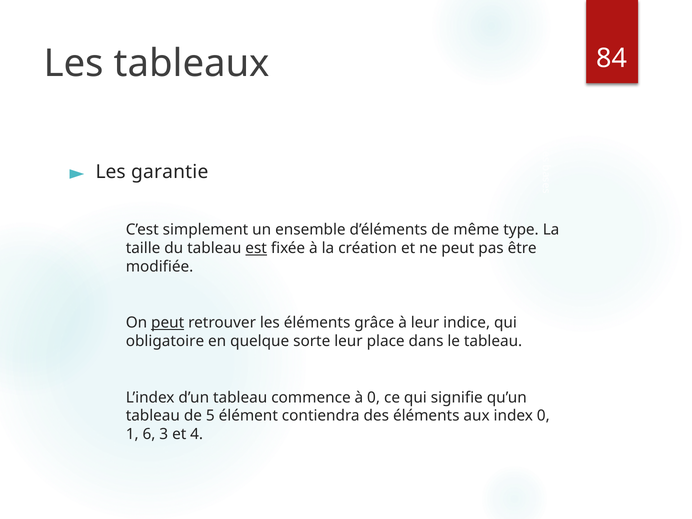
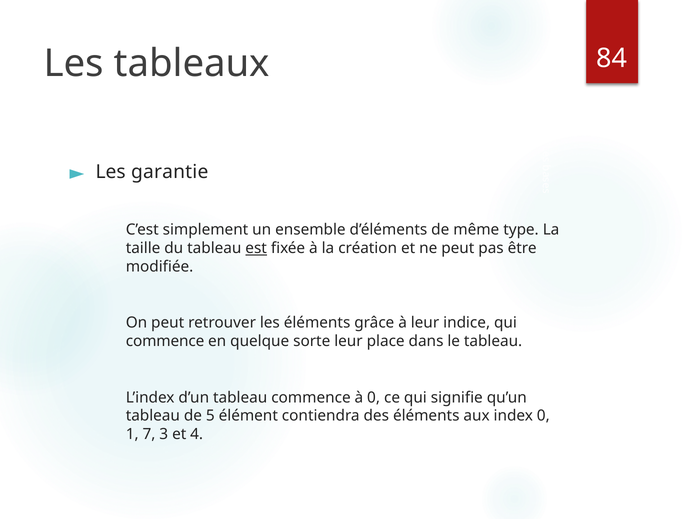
peut underline: present -> none (168, 323)
obligatoire: obligatoire -> commence (165, 341)
6: 6 -> 7 (149, 434)
